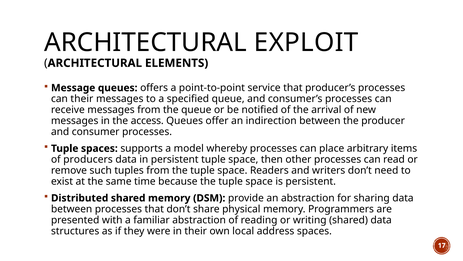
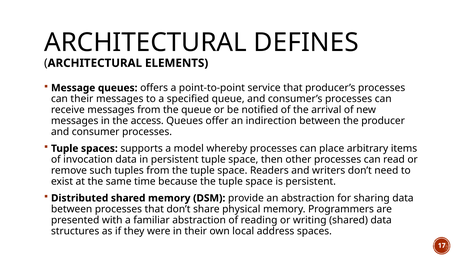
EXPLOIT: EXPLOIT -> DEFINES (306, 43)
producers: producers -> invocation (88, 159)
